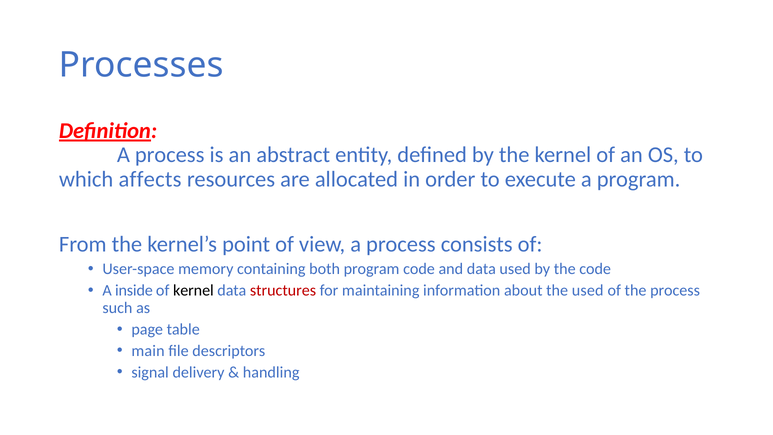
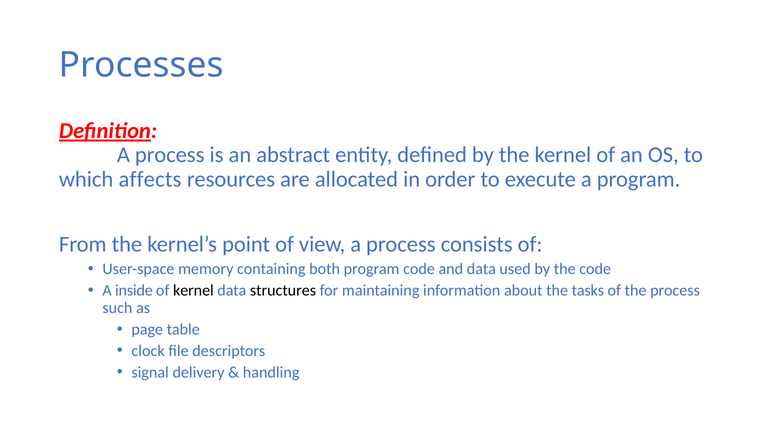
structures colour: red -> black (283, 290)
the used: used -> tasks (588, 290)
main: main -> clock (148, 351)
